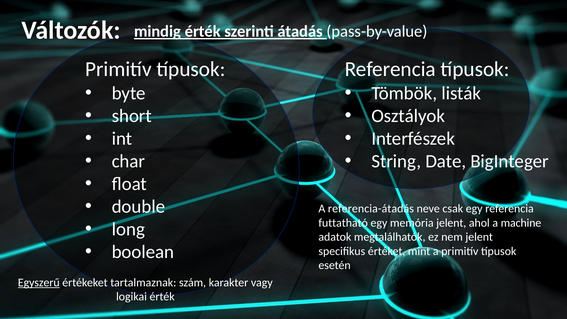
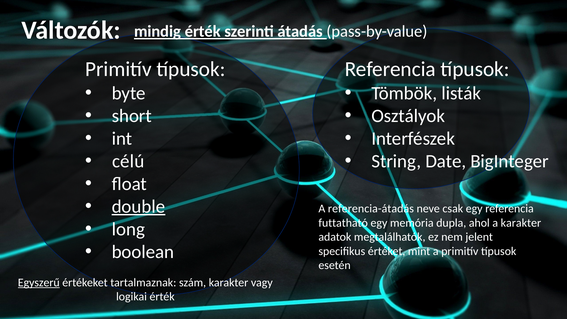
char: char -> célú (128, 161)
double underline: none -> present (138, 207)
memória jelent: jelent -> dupla (451, 223)
a machine: machine -> karakter (521, 223)
